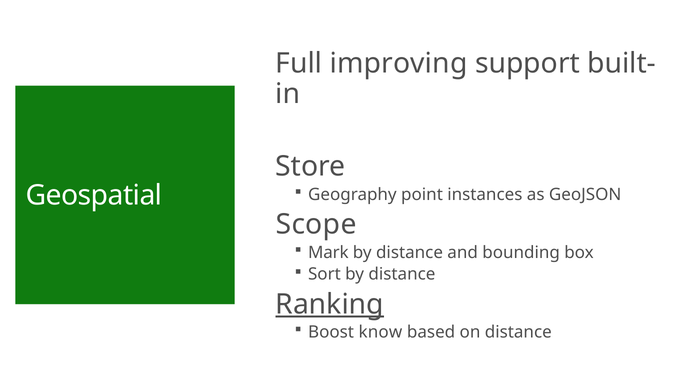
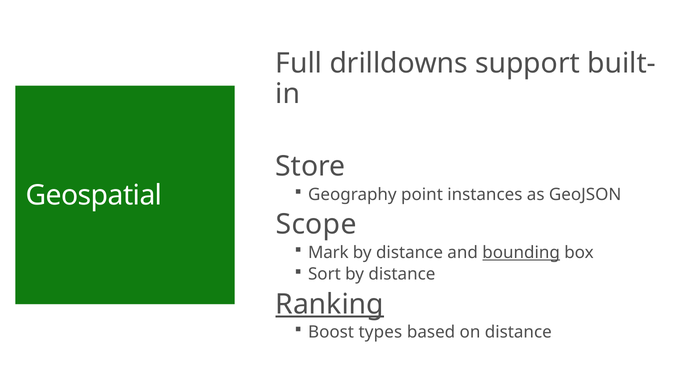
improving: improving -> drilldowns (399, 64)
bounding underline: none -> present (521, 253)
know: know -> types (380, 333)
